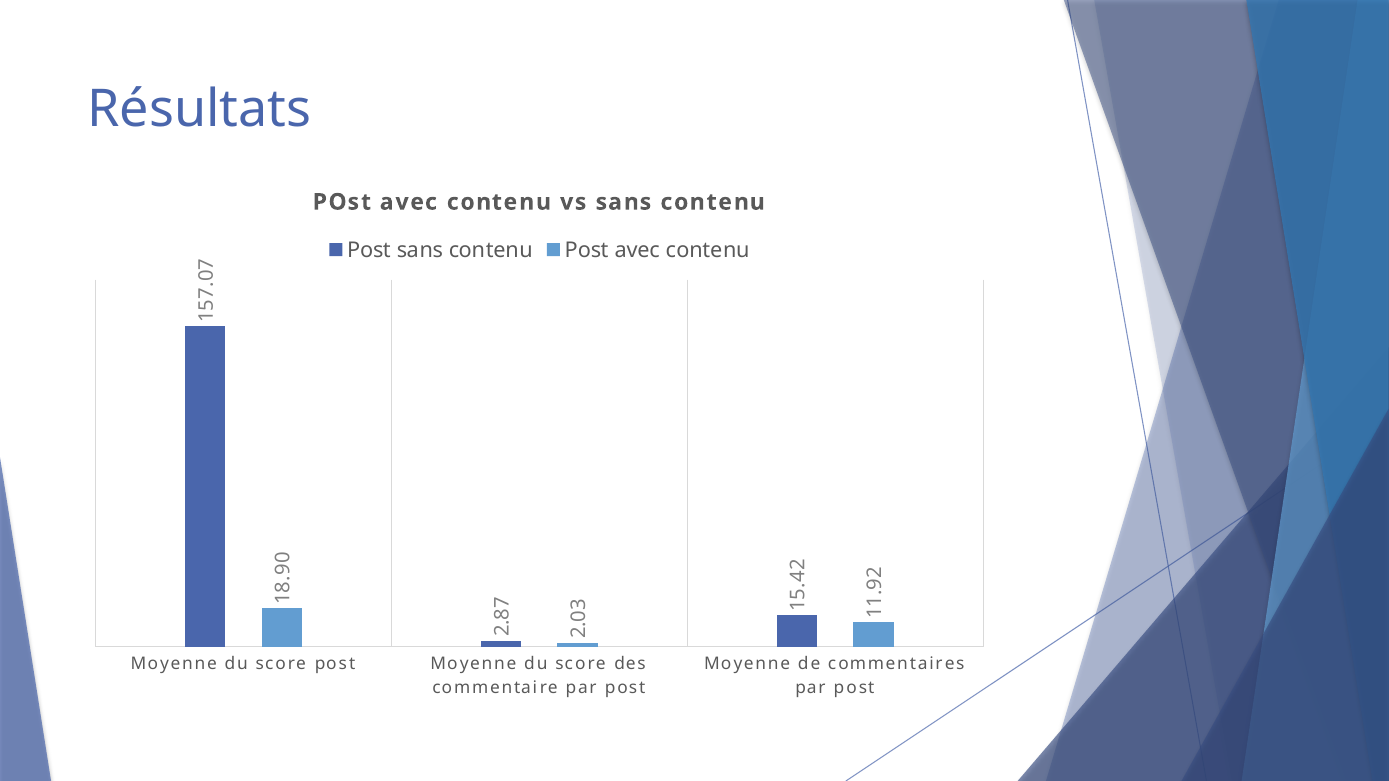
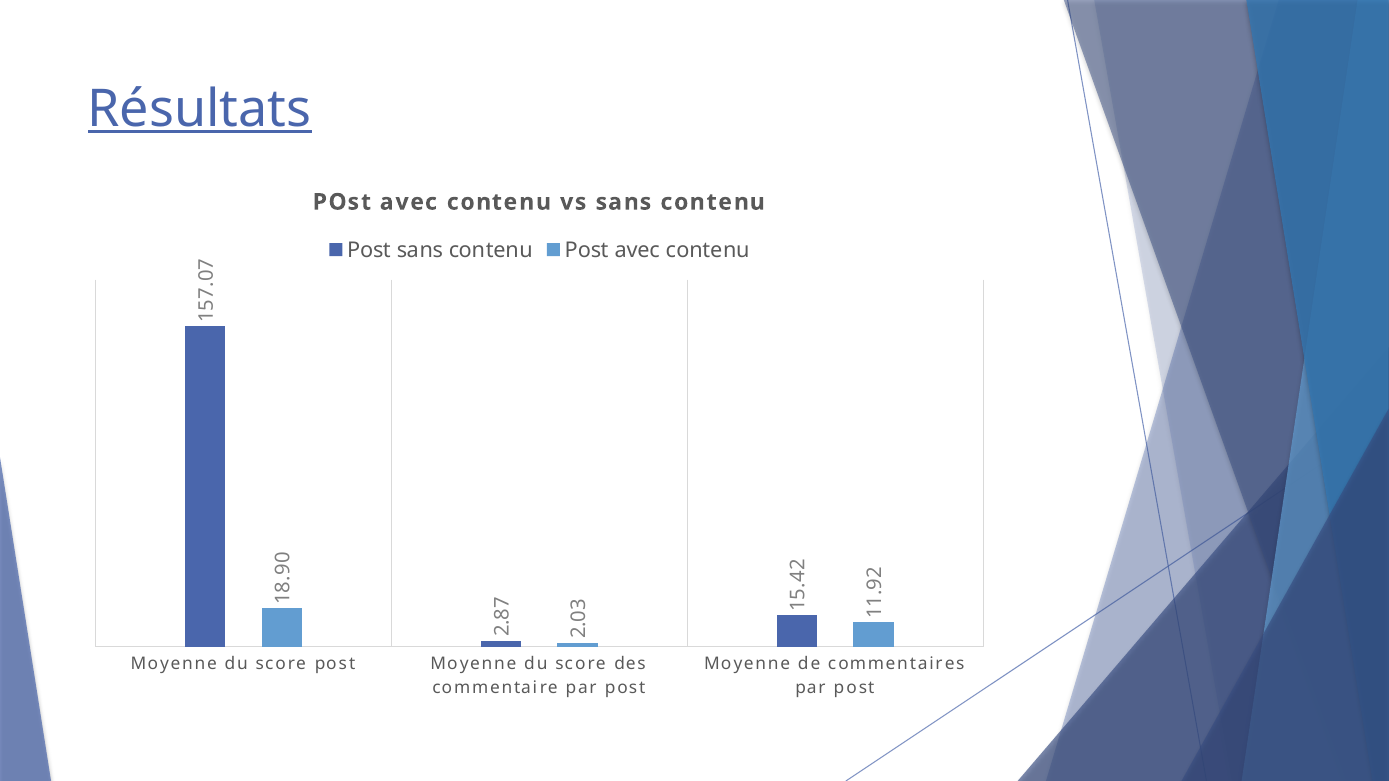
Résultats underline: none -> present (200, 110)
